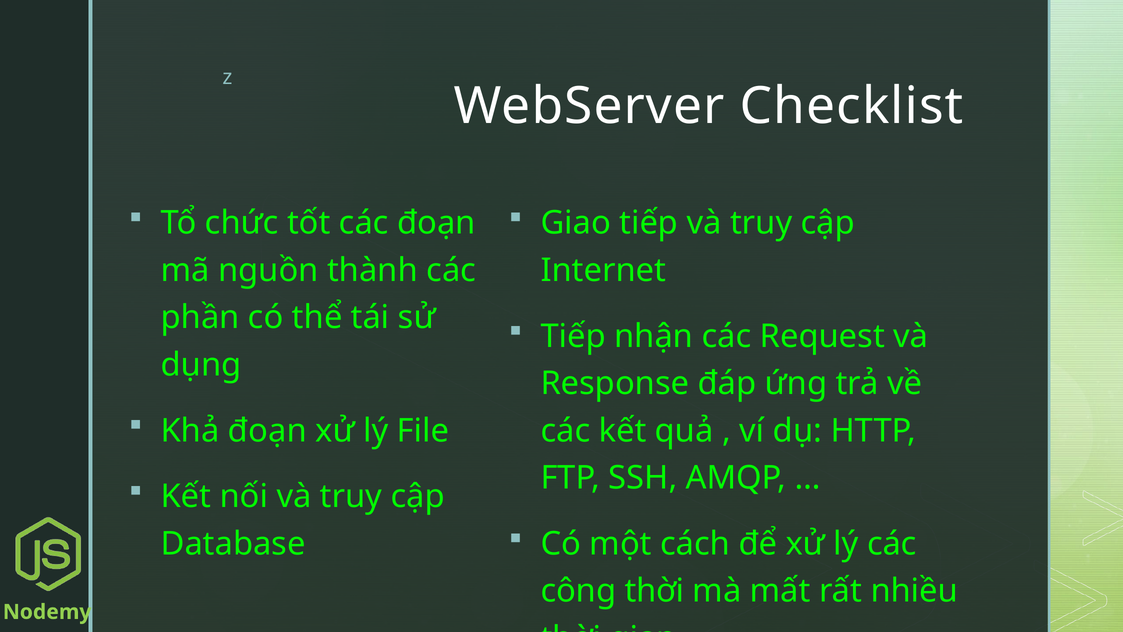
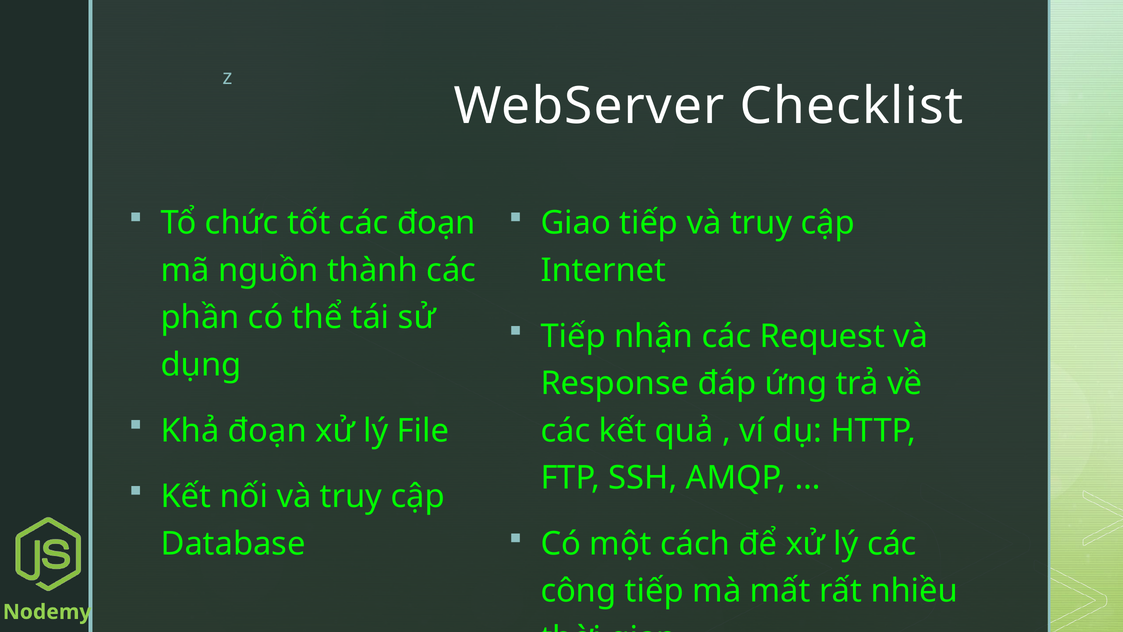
công thời: thời -> tiếp (654, 591)
